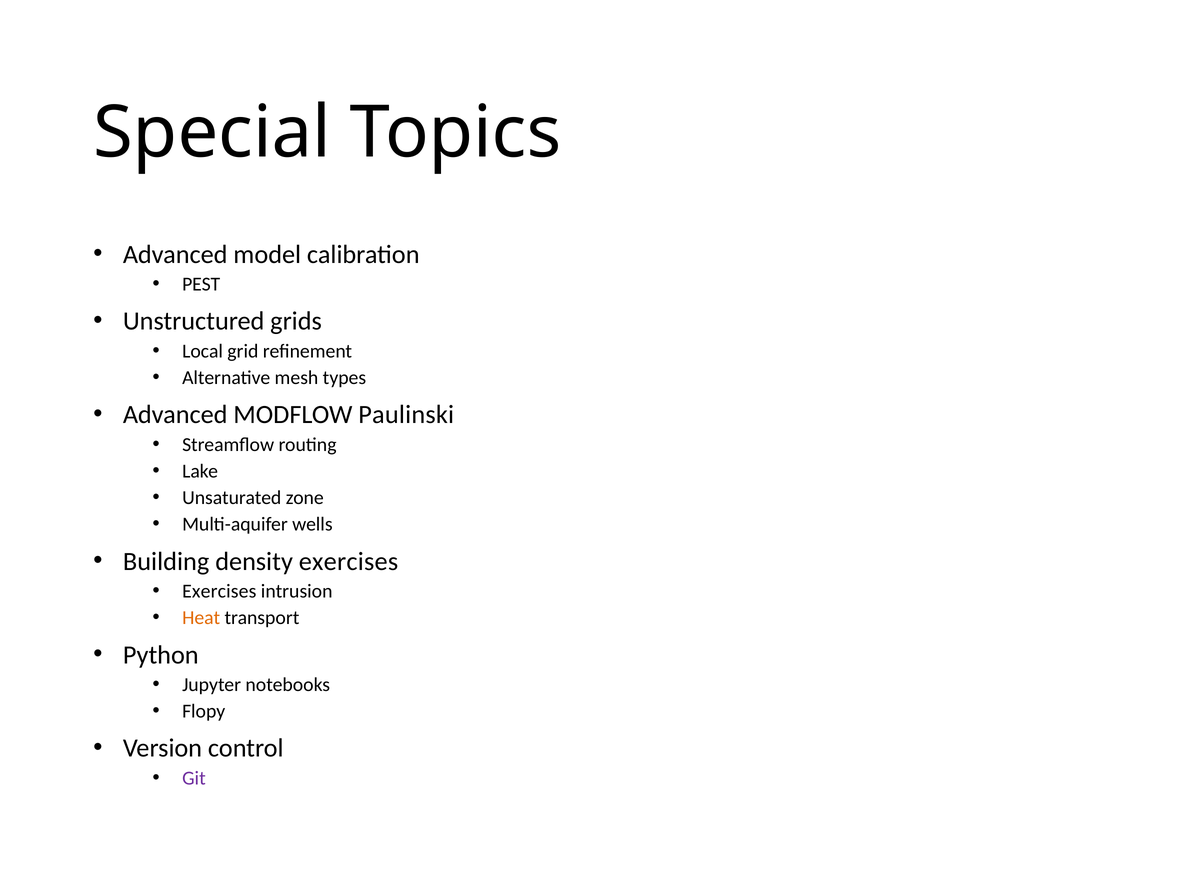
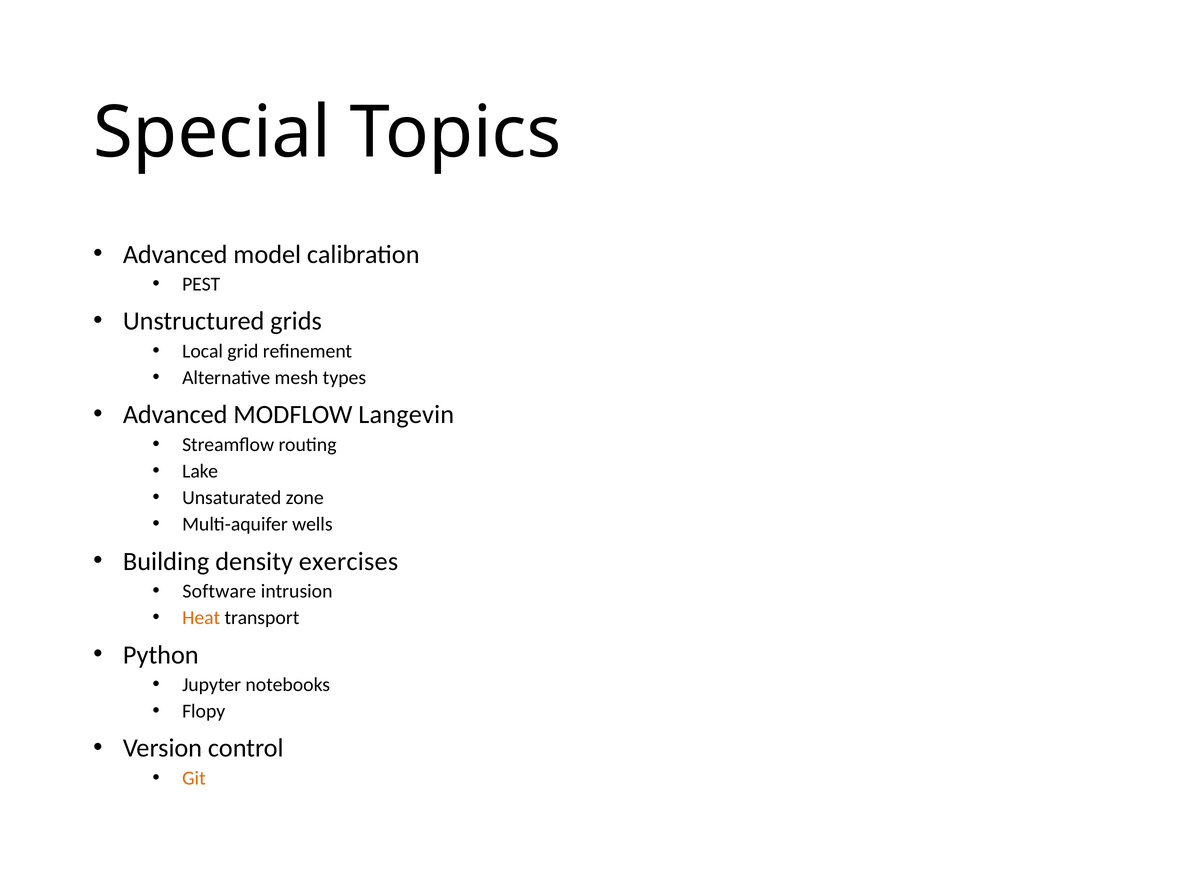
Paulinski: Paulinski -> Langevin (406, 415)
Exercises: Exercises -> Software (219, 591)
Git colour: purple -> orange (194, 778)
